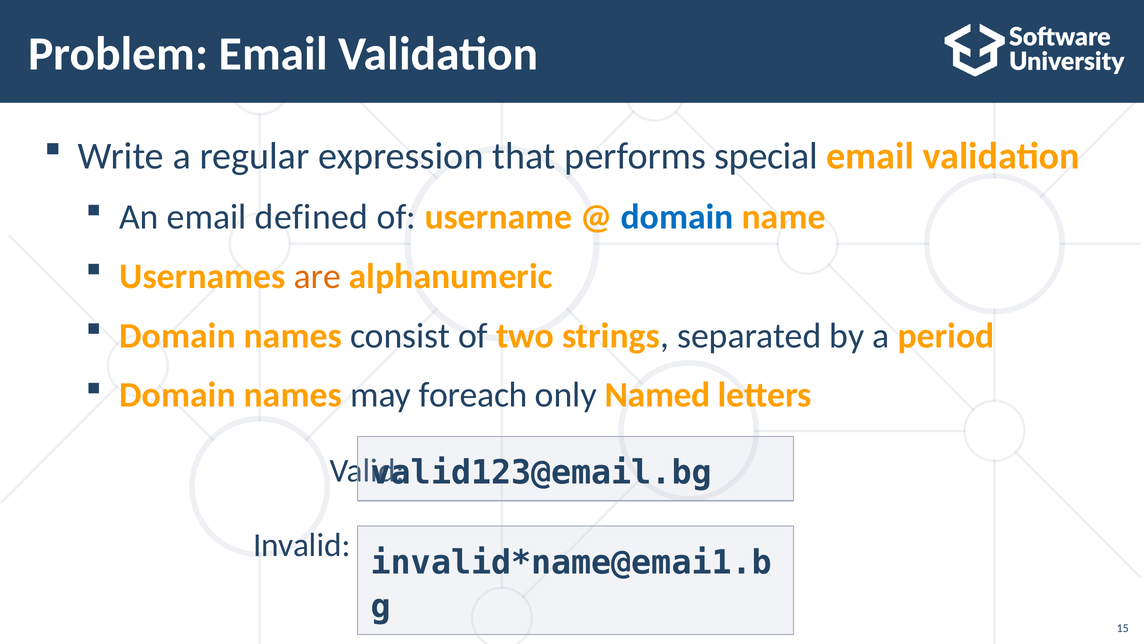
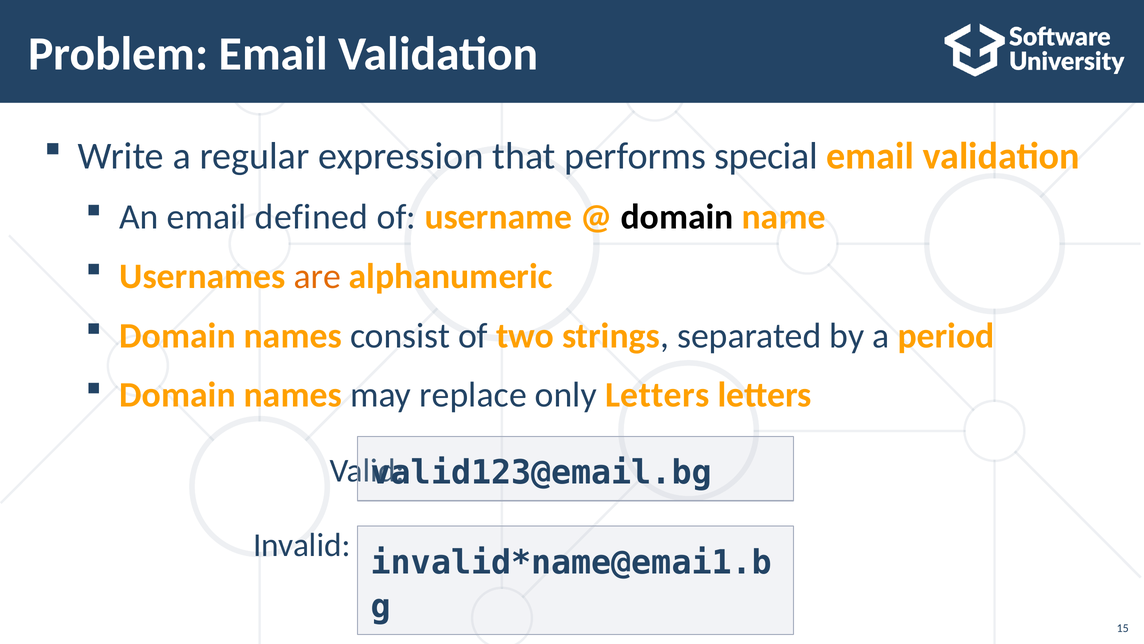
domain colour: blue -> black (677, 217)
foreach: foreach -> replace (473, 395)
only Named: Named -> Letters (657, 395)
